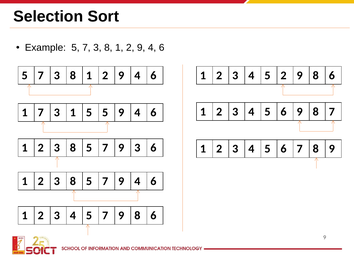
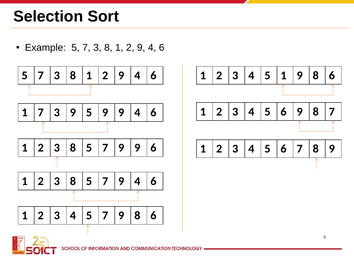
5 2: 2 -> 1 (284, 76)
3 1: 1 -> 9 (73, 113)
5 5: 5 -> 9 (105, 113)
7 9 3: 3 -> 9 (137, 148)
